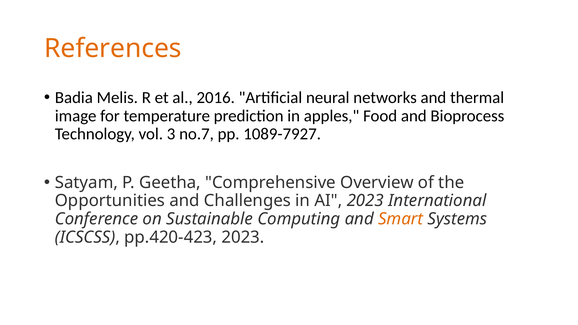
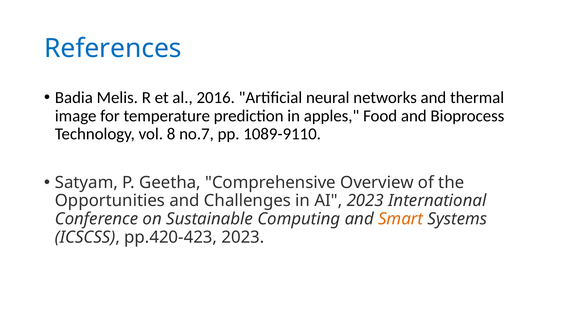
References colour: orange -> blue (113, 49)
3: 3 -> 8 (171, 134)
1089-7927: 1089-7927 -> 1089-9110 (282, 134)
